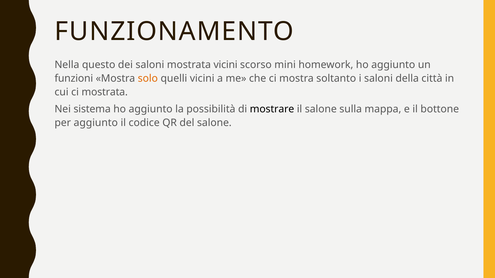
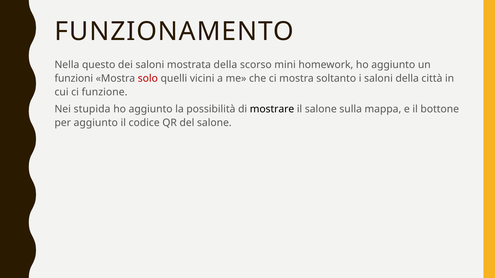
mostrata vicini: vicini -> della (225, 65)
solo colour: orange -> red (148, 79)
ci mostrata: mostrata -> funzione (105, 92)
sistema: sistema -> stupida (92, 109)
